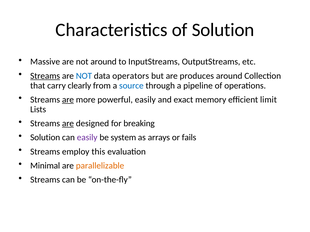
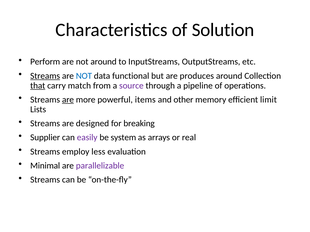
Massive: Massive -> Perform (45, 62)
operators: operators -> functional (131, 76)
that underline: none -> present (38, 86)
clearly: clearly -> match (79, 86)
source colour: blue -> purple (131, 86)
powerful easily: easily -> items (145, 100)
exact: exact -> other (183, 100)
are underline: present -> none (68, 124)
Solution: Solution -> Supplier (45, 138)
fails: fails -> real (189, 138)
this: this -> less (98, 152)
parallelizable colour: orange -> purple (100, 166)
